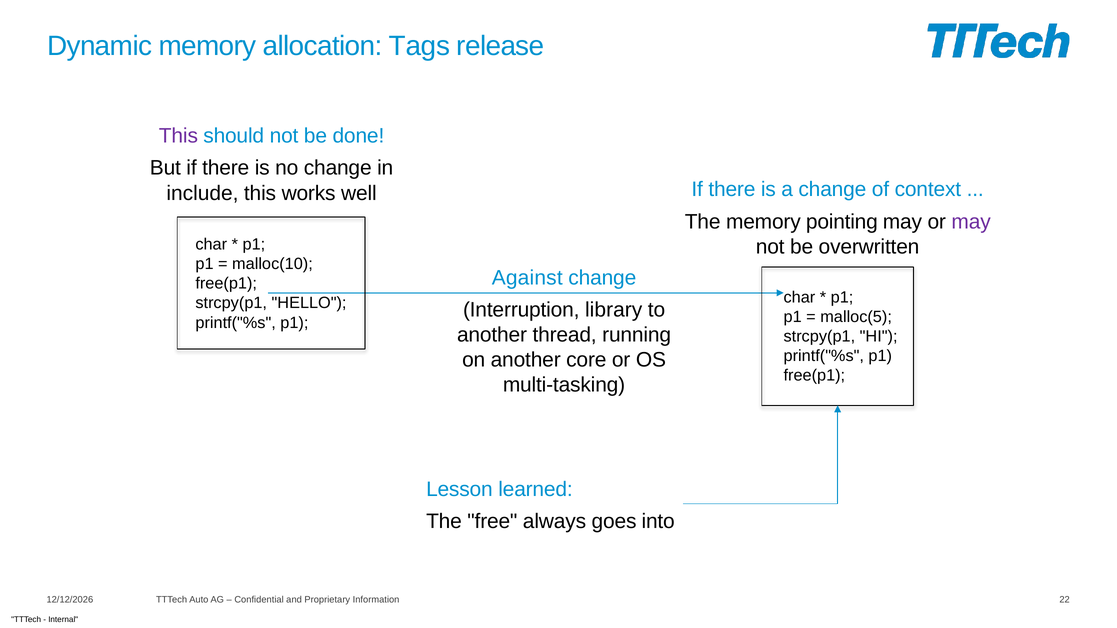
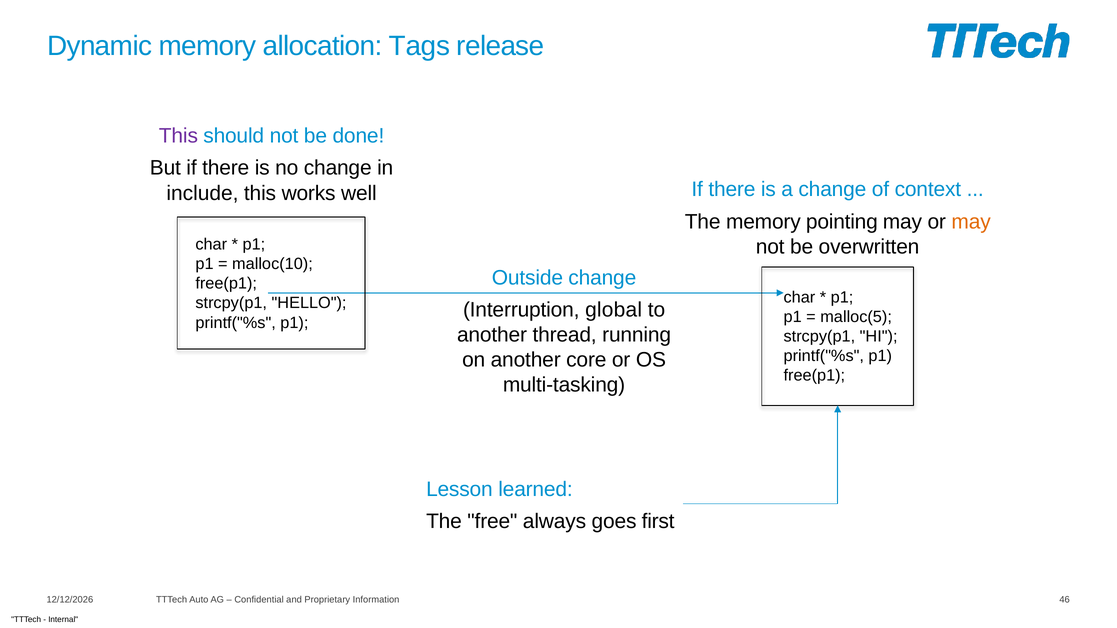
may colour: purple -> orange (971, 222)
Against: Against -> Outside (527, 278)
library: library -> global (614, 310)
into: into -> first (658, 521)
22: 22 -> 46 (1065, 600)
